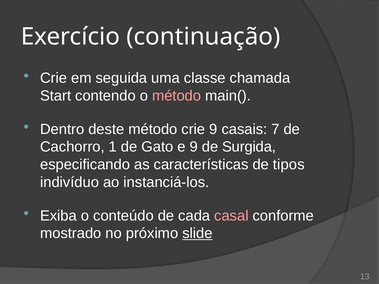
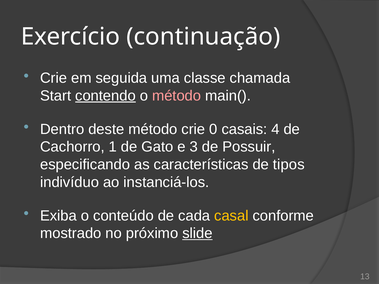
contendo underline: none -> present (105, 96)
crie 9: 9 -> 0 (213, 129)
7: 7 -> 4 (275, 129)
e 9: 9 -> 3 (194, 147)
Surgida: Surgida -> Possuir (249, 147)
casal colour: pink -> yellow (231, 216)
